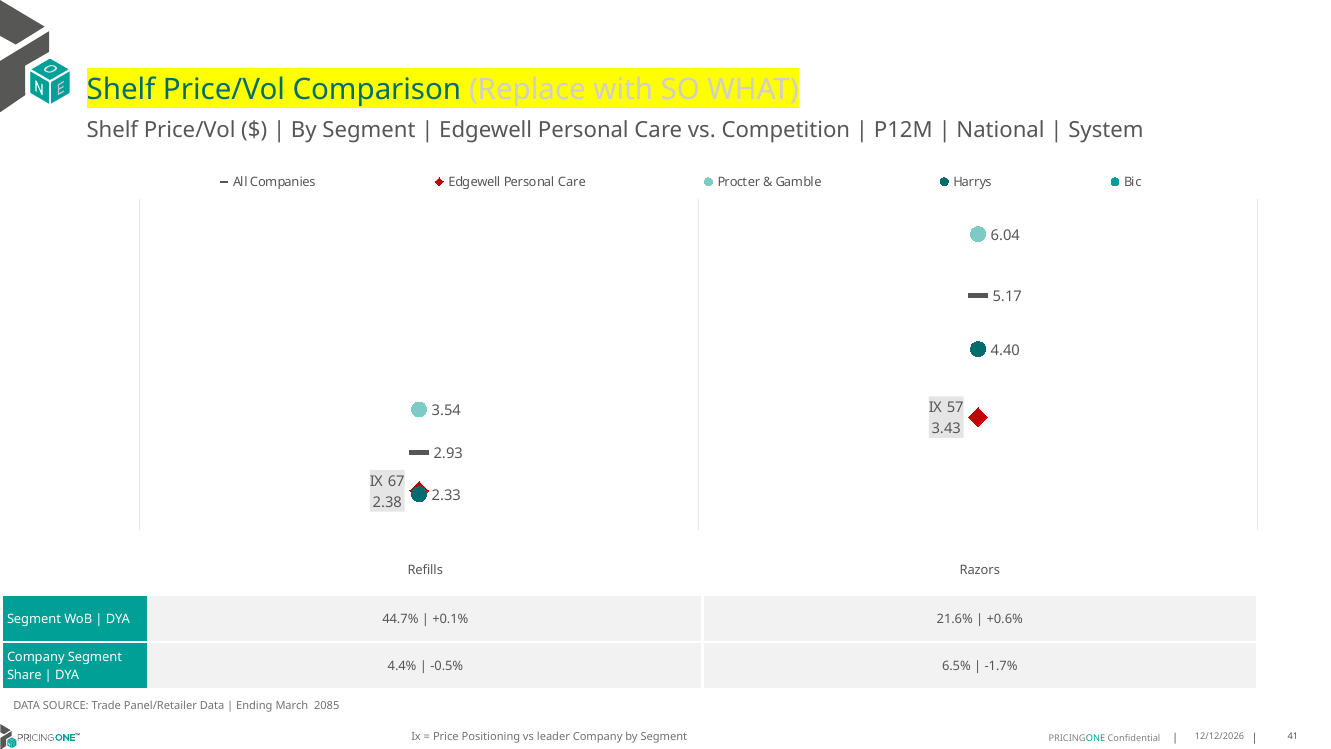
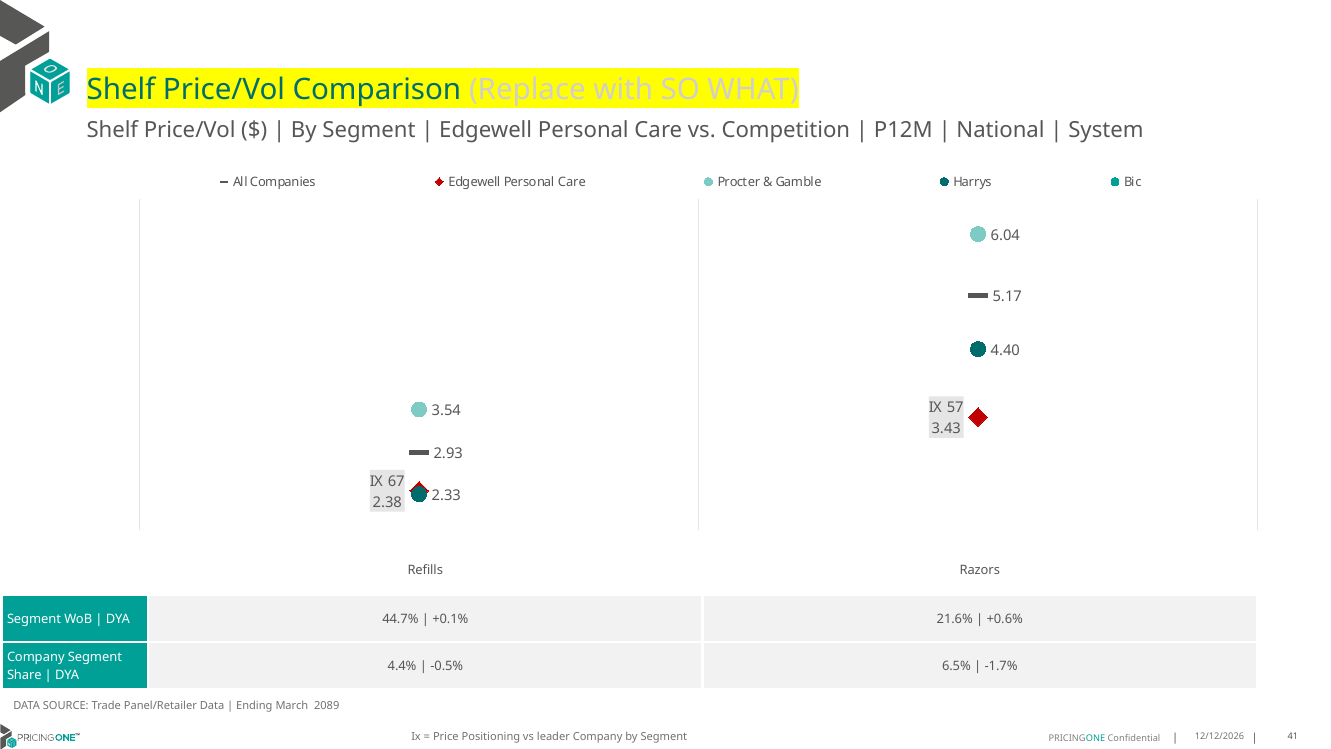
2085: 2085 -> 2089 (327, 705)
